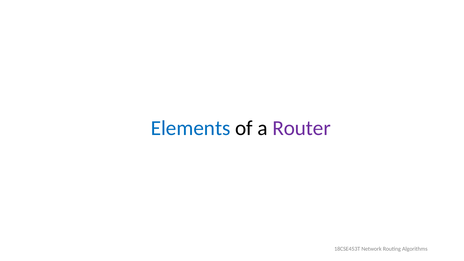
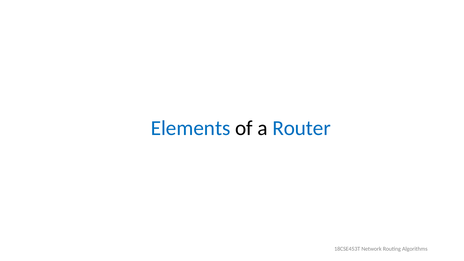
Router colour: purple -> blue (302, 128)
